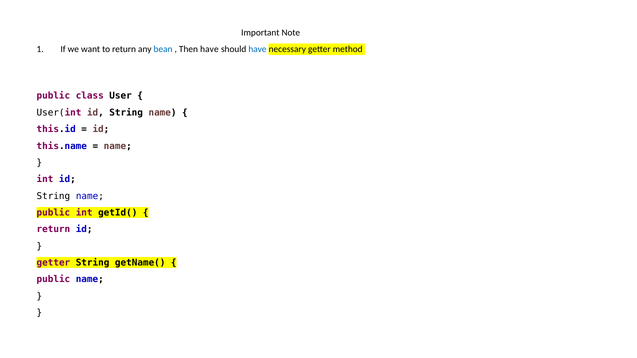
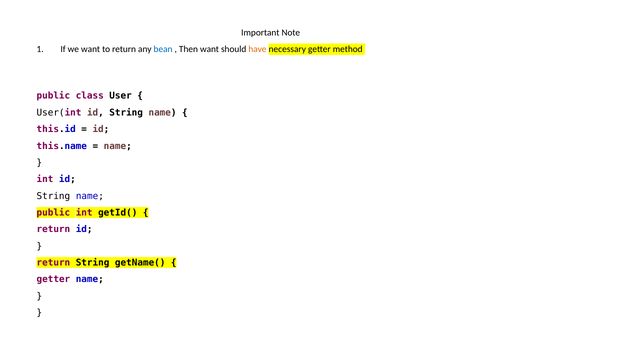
Then have: have -> want (210, 49)
have colour: blue -> orange (257, 49)
getter: getter -> return (53, 263)
public: public -> getter (53, 280)
